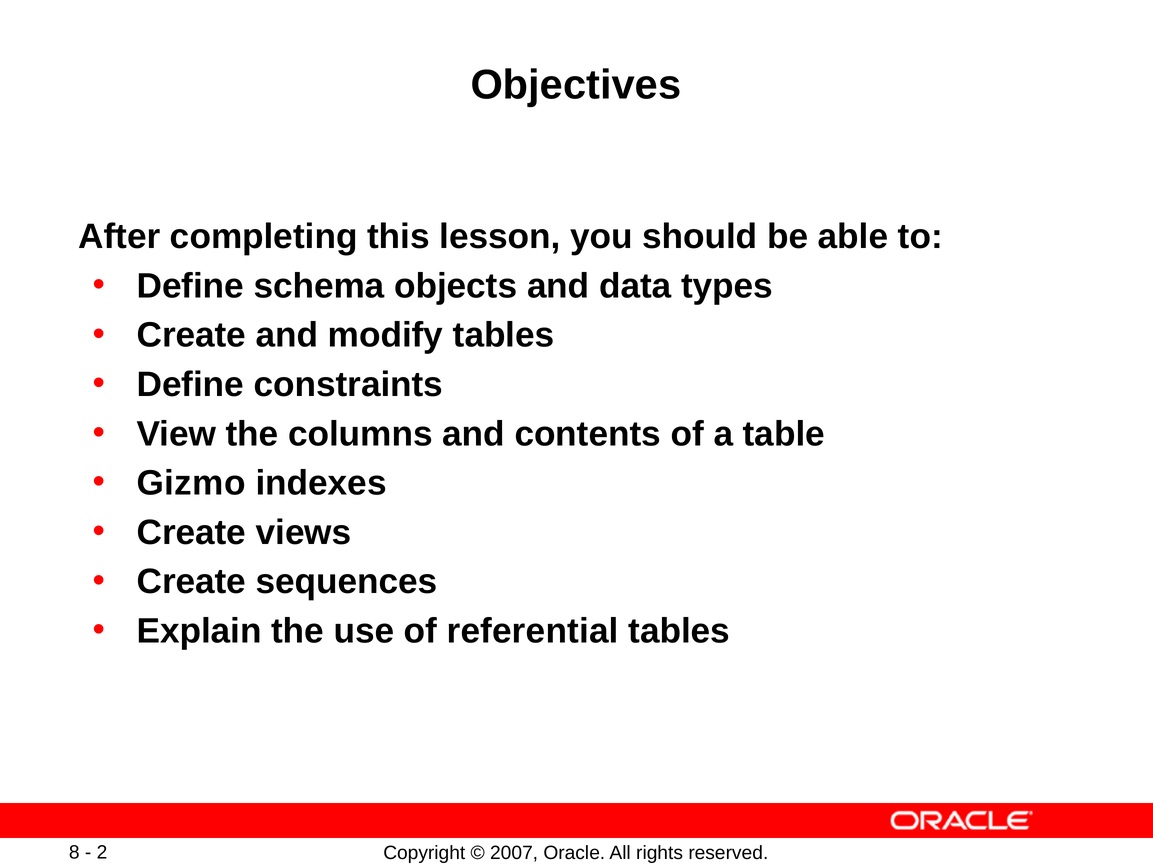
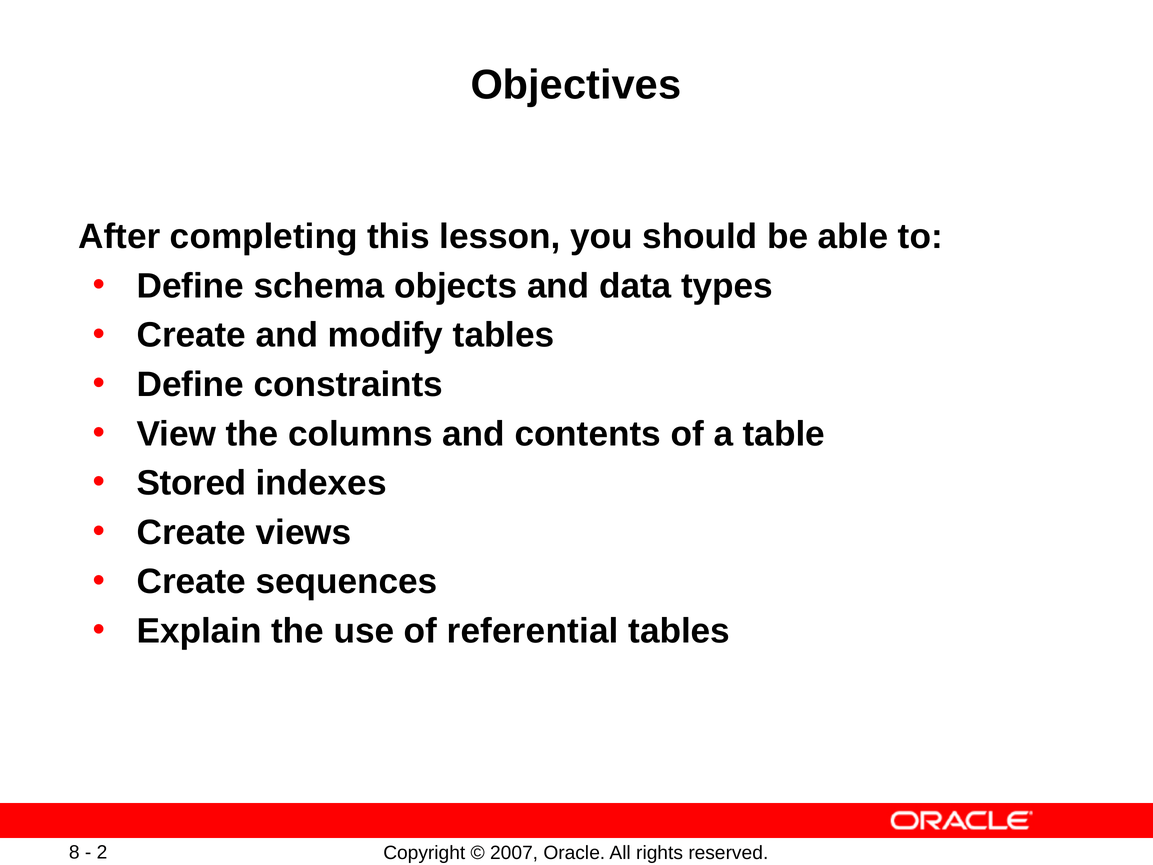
Gizmo: Gizmo -> Stored (191, 483)
